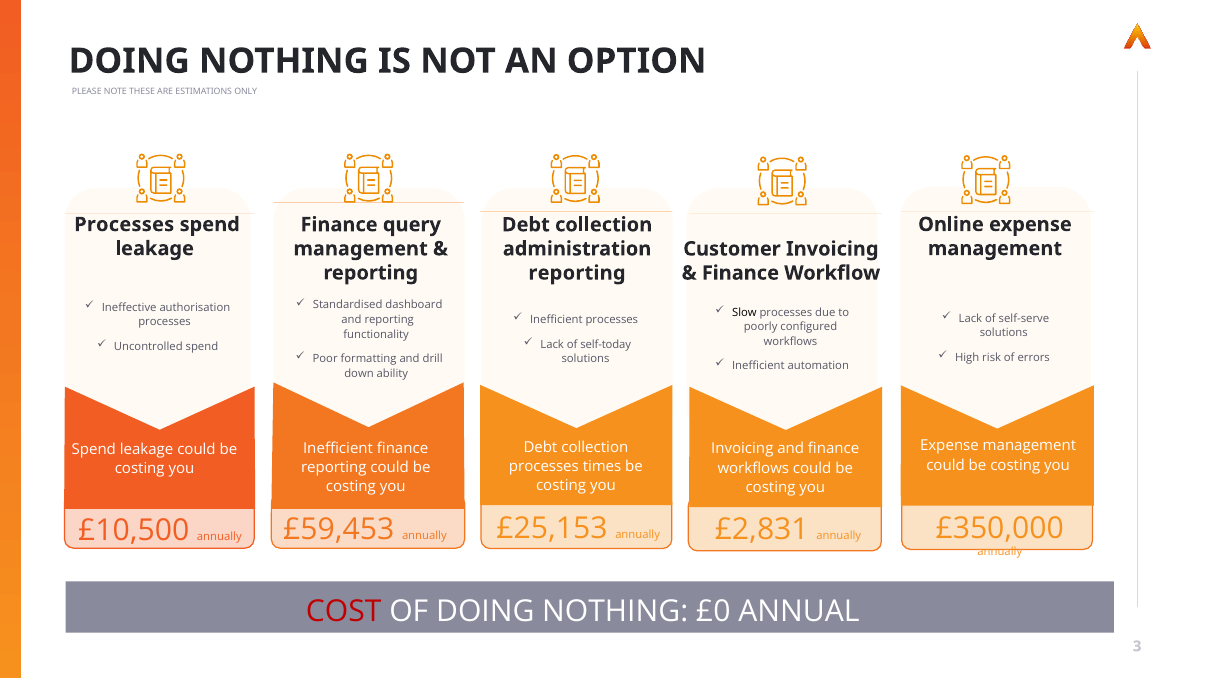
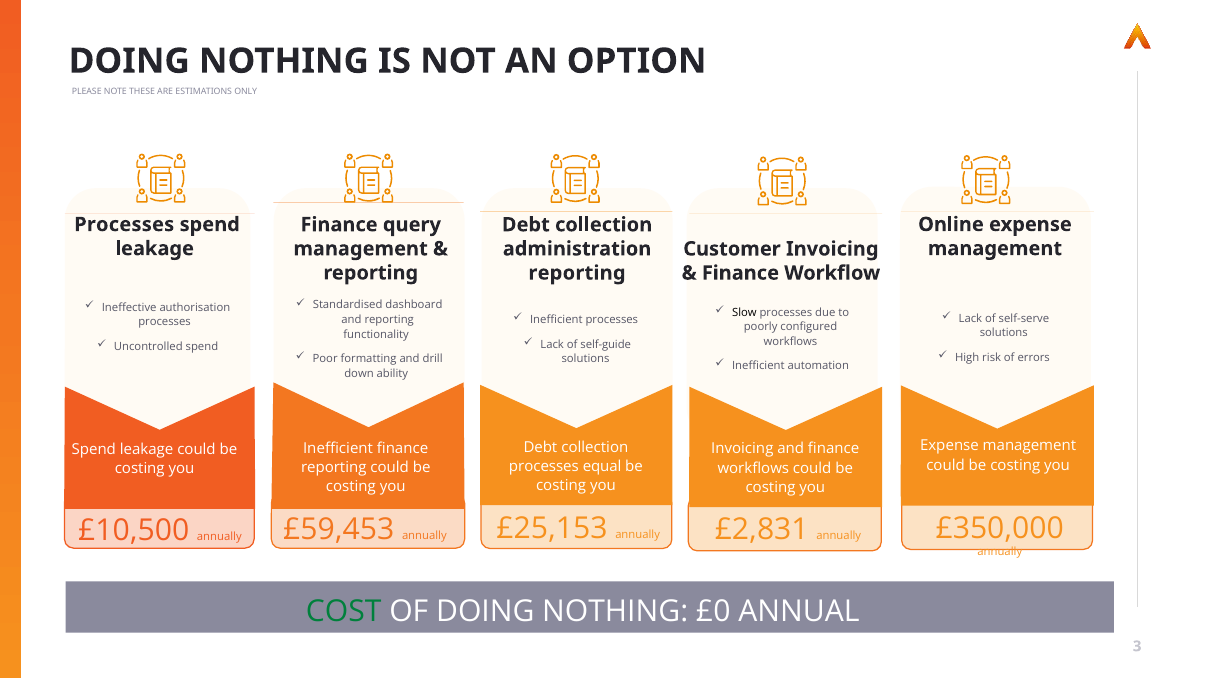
self-today: self-today -> self-guide (606, 345)
times: times -> equal (602, 467)
COST colour: red -> green (344, 612)
